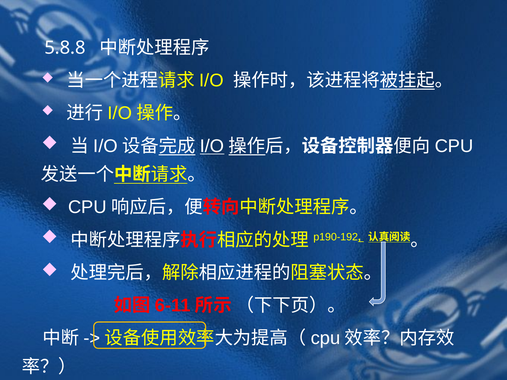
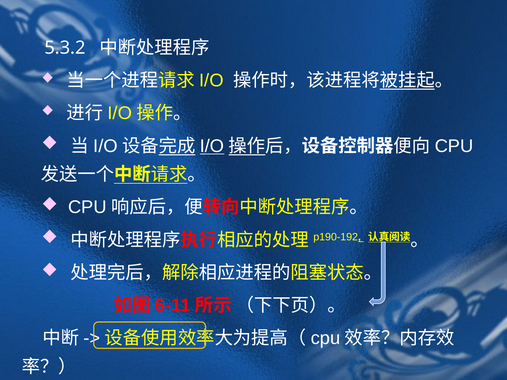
5.8.8: 5.8.8 -> 5.3.2 (65, 48)
